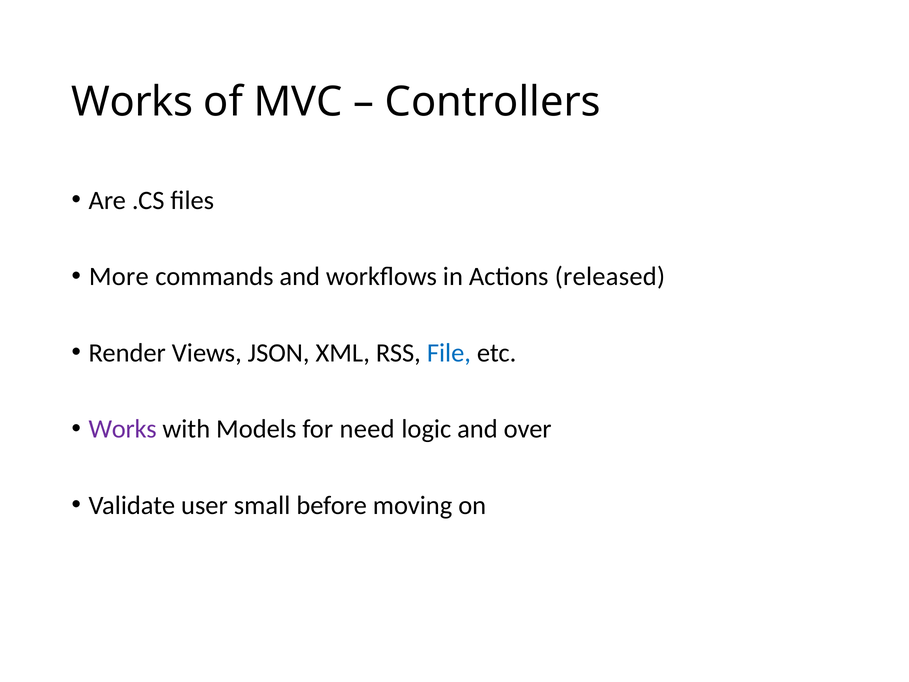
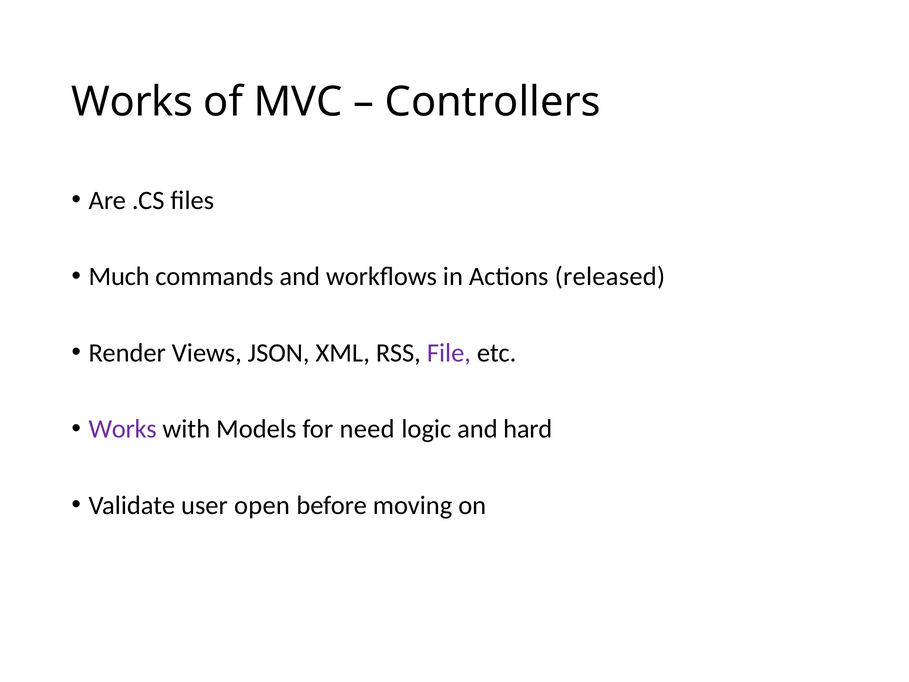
More: More -> Much (119, 276)
File colour: blue -> purple (449, 353)
over: over -> hard (528, 429)
small: small -> open (262, 505)
